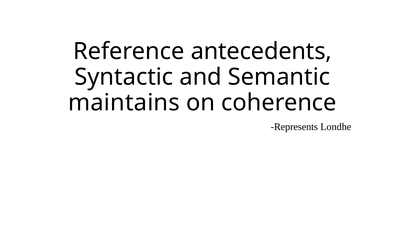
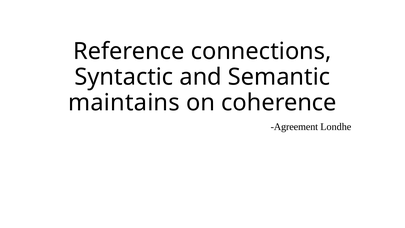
antecedents: antecedents -> connections (261, 51)
Represents: Represents -> Agreement (294, 127)
